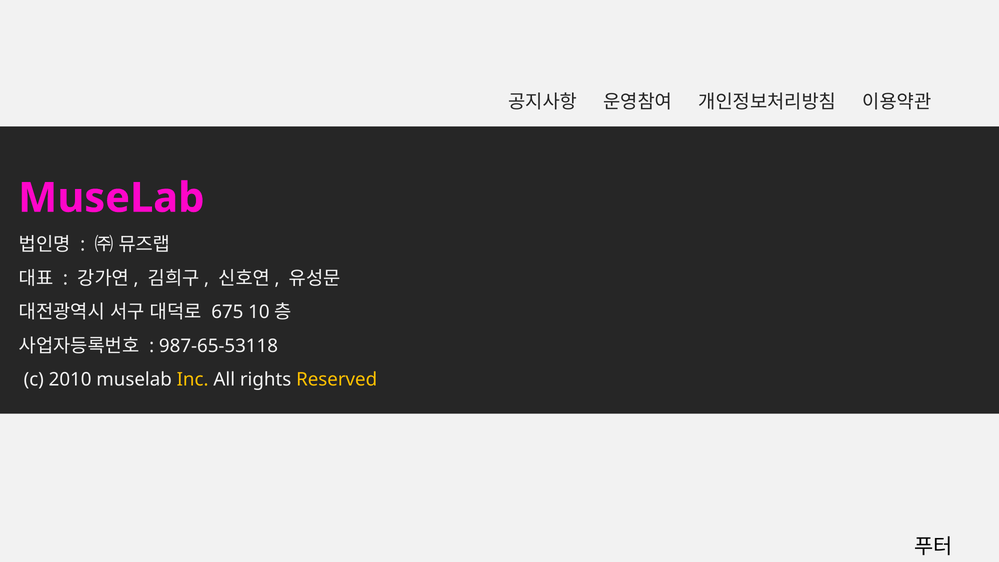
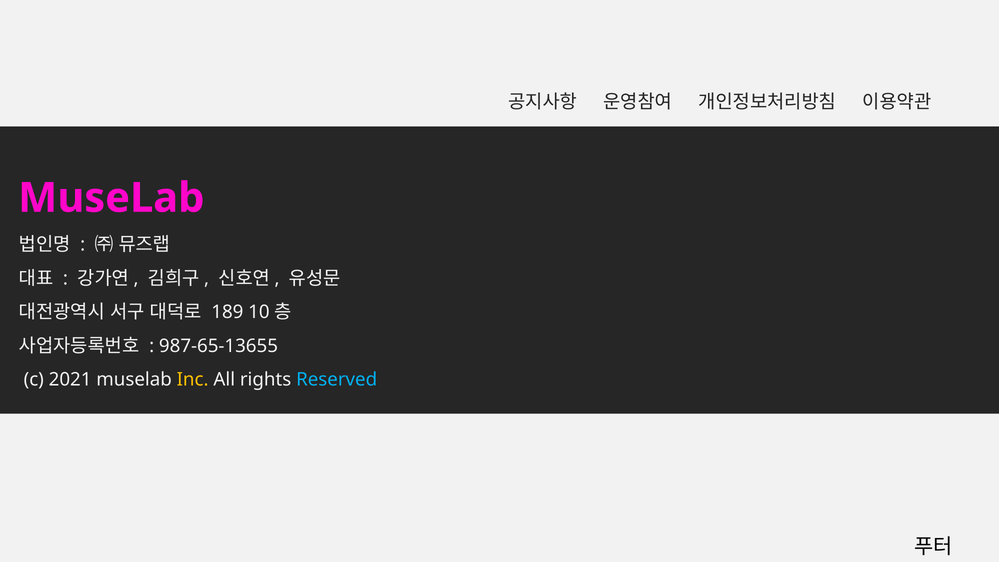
675: 675 -> 189 (227, 312)
987-65-53118: 987-65-53118 -> 987-65-13655 (218, 346)
2010: 2010 -> 2021 (70, 380)
Reserved colour: yellow -> light blue (337, 380)
